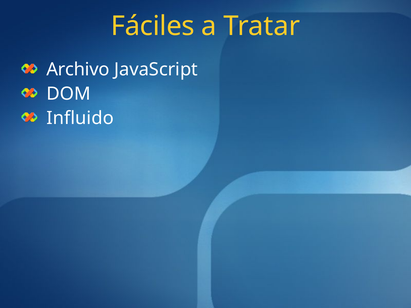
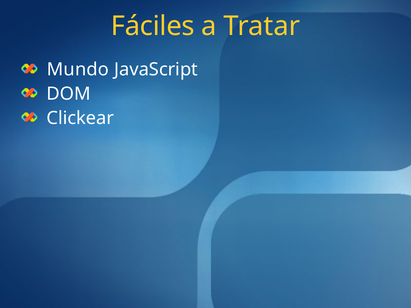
Archivo: Archivo -> Mundo (78, 70)
Influido: Influido -> Clickear (80, 118)
